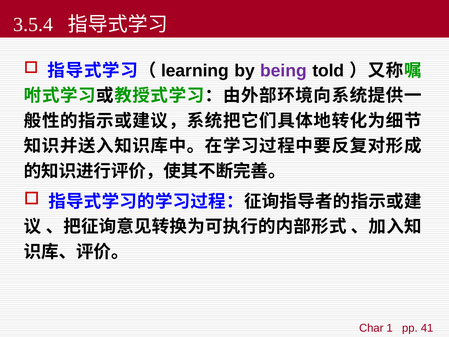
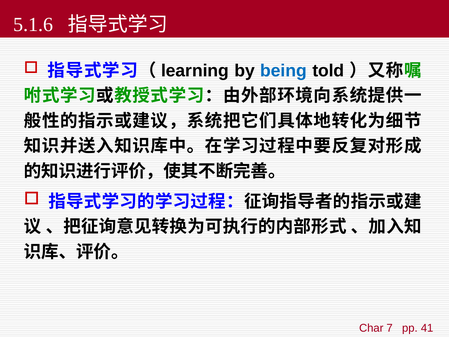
3.5.4: 3.5.4 -> 5.1.6 (33, 25)
being colour: purple -> blue (284, 71)
1: 1 -> 7 (390, 328)
